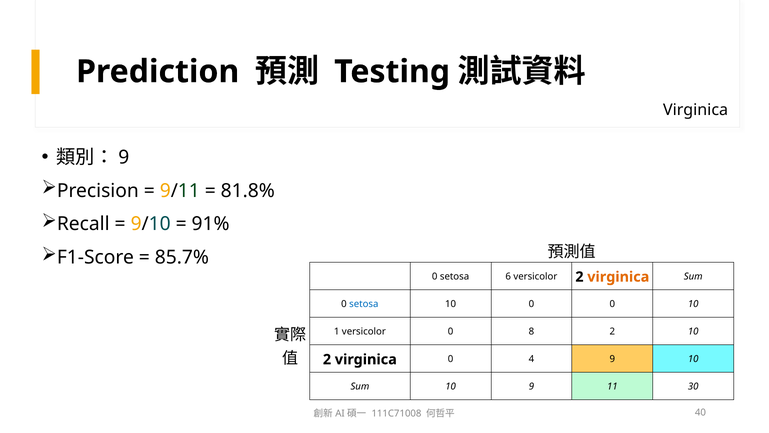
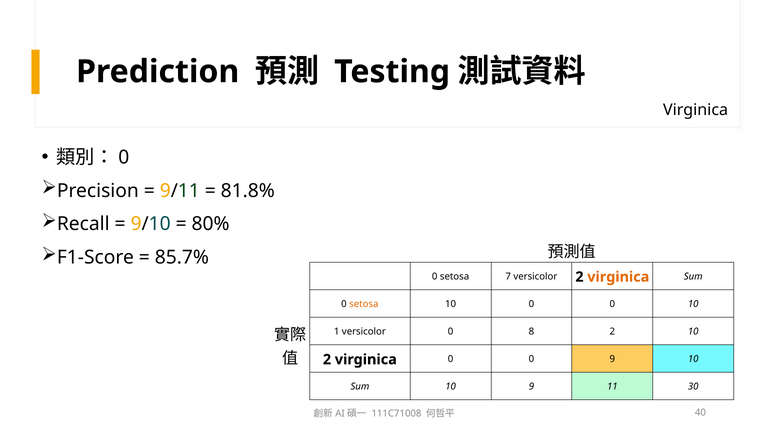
9: 9 -> 0 (124, 157)
91%: 91% -> 80% (211, 224)
6: 6 -> 7 (508, 276)
setosa colour: blue -> orange (364, 304)
virginica 0 4: 4 -> 0 (531, 359)
